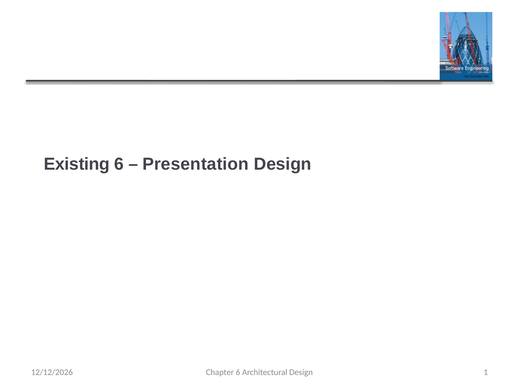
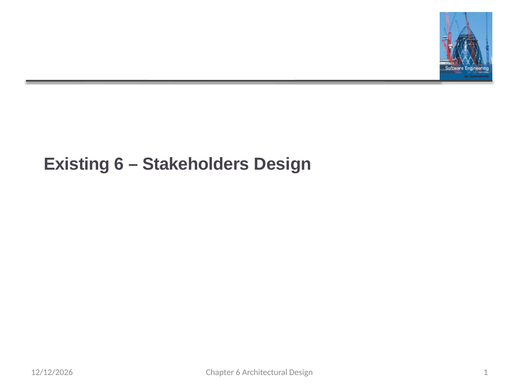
Presentation: Presentation -> Stakeholders (196, 164)
